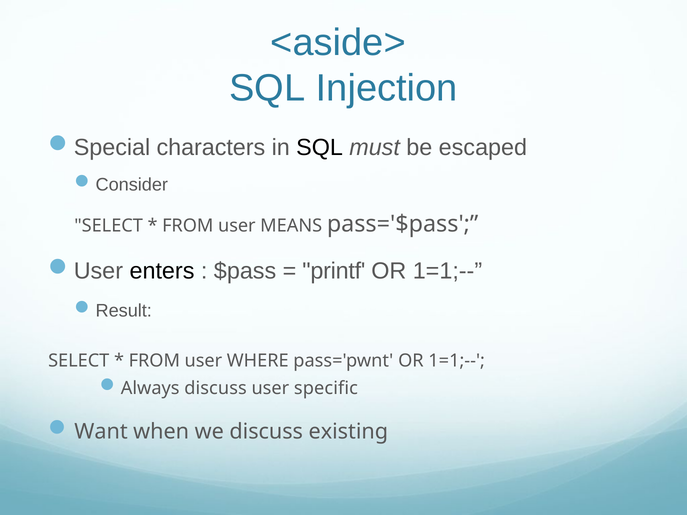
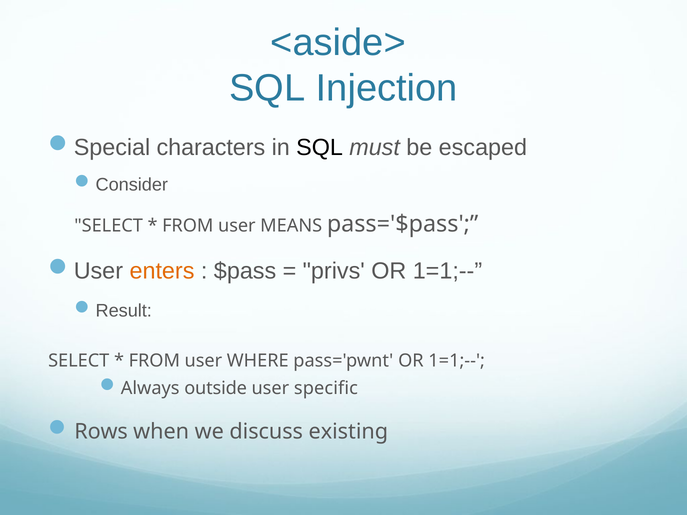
enters colour: black -> orange (162, 271)
printf: printf -> privs (334, 271)
Always discuss: discuss -> outside (216, 388)
Want: Want -> Rows (101, 431)
